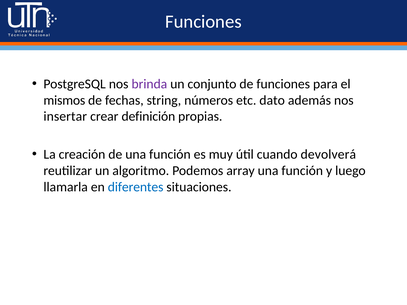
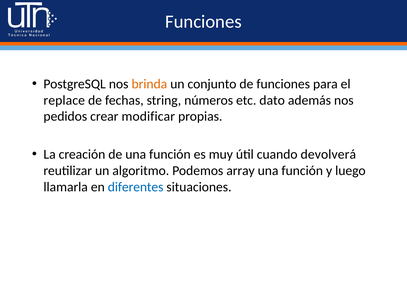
brinda colour: purple -> orange (149, 84)
mismos: mismos -> replace (64, 100)
insertar: insertar -> pedidos (65, 117)
definición: definición -> modificar (148, 117)
